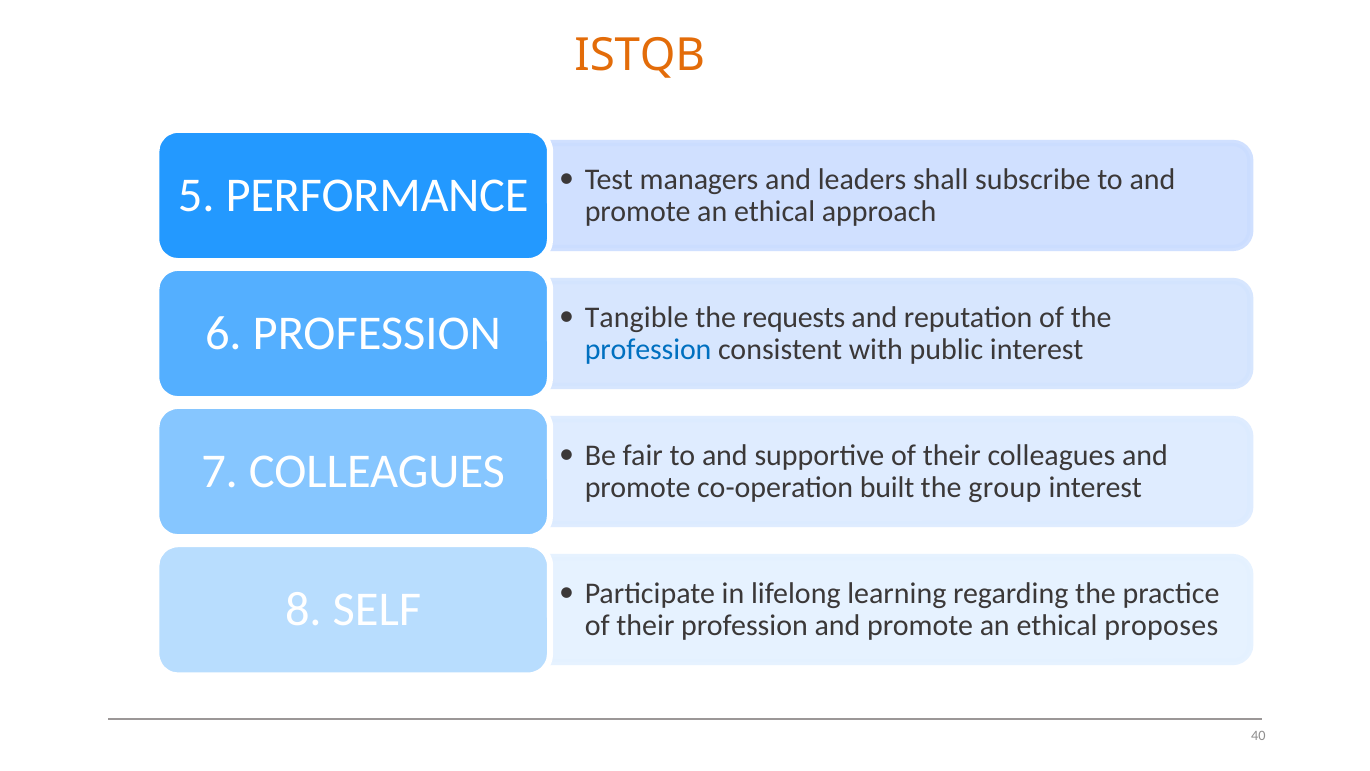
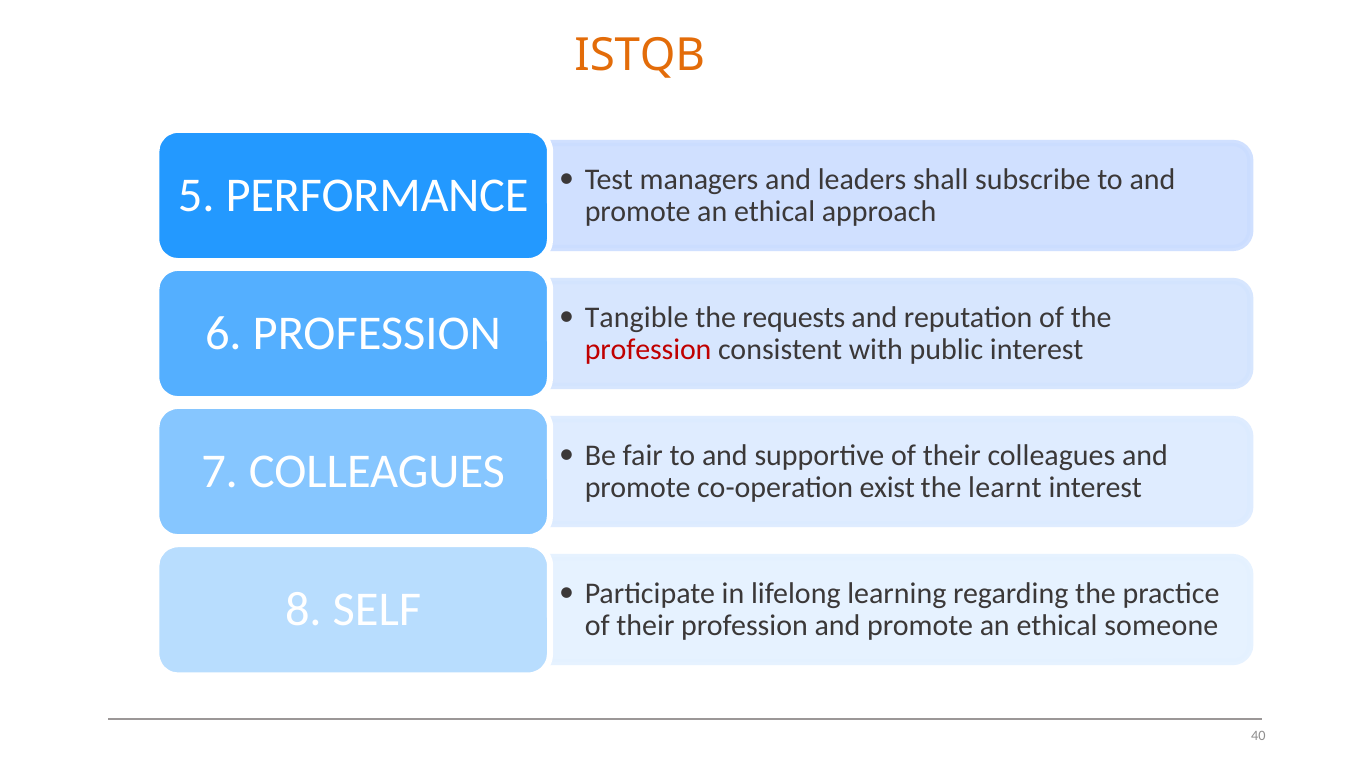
profession colour: blue -> red (648, 349)
built: built -> exist (887, 487)
group: group -> learnt (1005, 487)
proposes: proposes -> someone (1161, 625)
